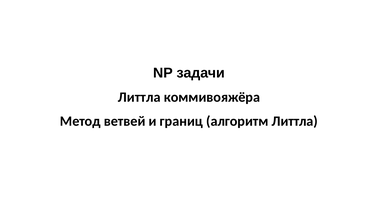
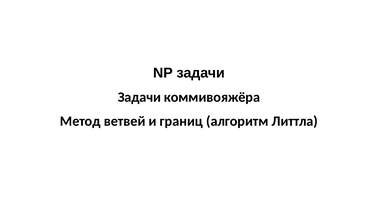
Литтла: Литтла -> Задачи (139, 97)
